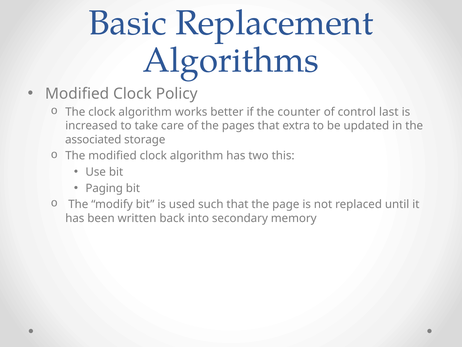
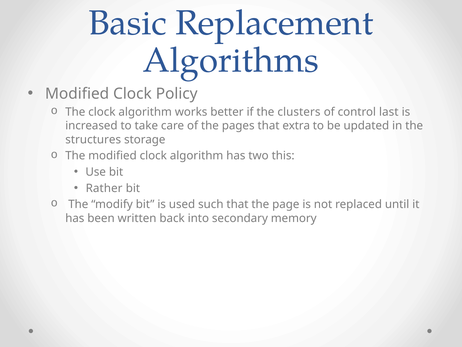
counter: counter -> clusters (299, 112)
associated: associated -> structures (93, 139)
Paging: Paging -> Rather (104, 188)
